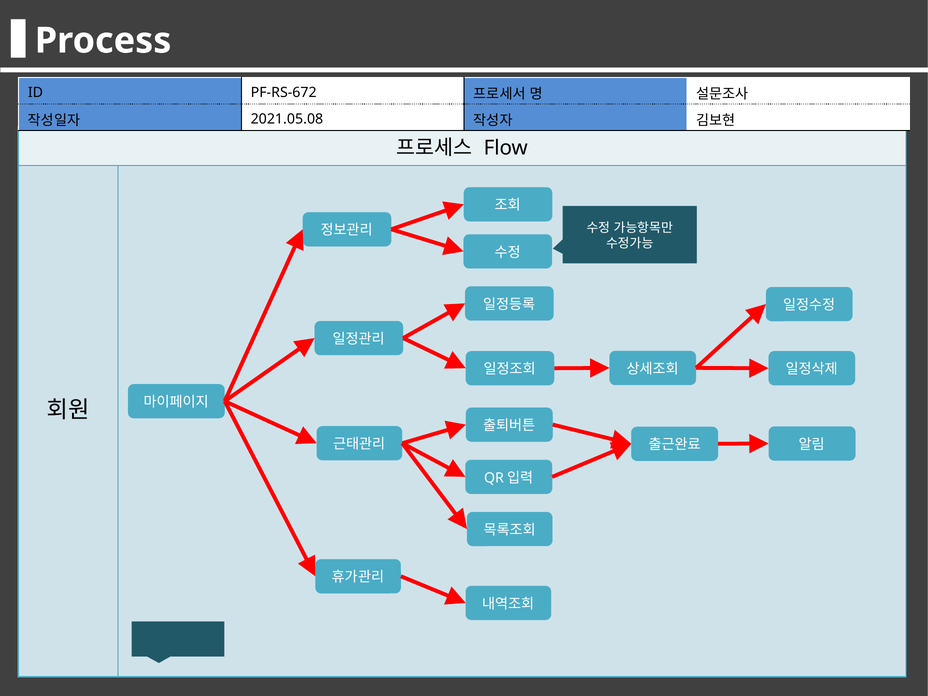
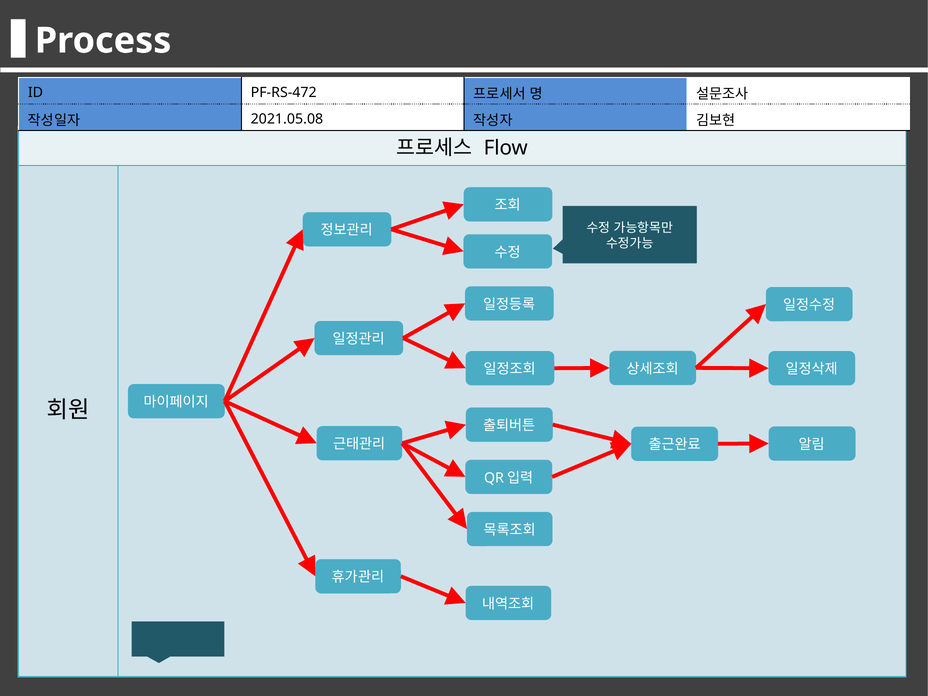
PF-RS-672: PF-RS-672 -> PF-RS-472 (284, 93)
